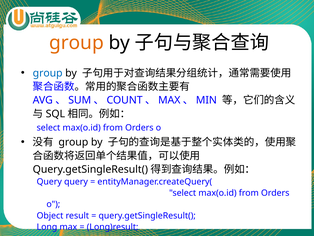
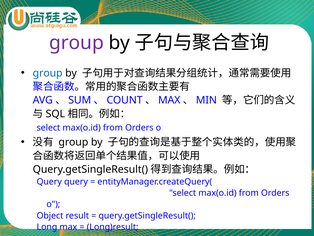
group colour: orange -> purple (76, 43)
